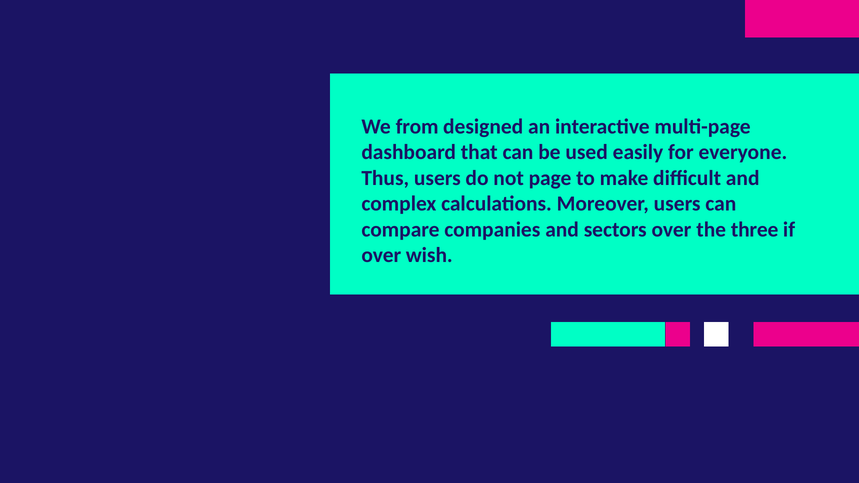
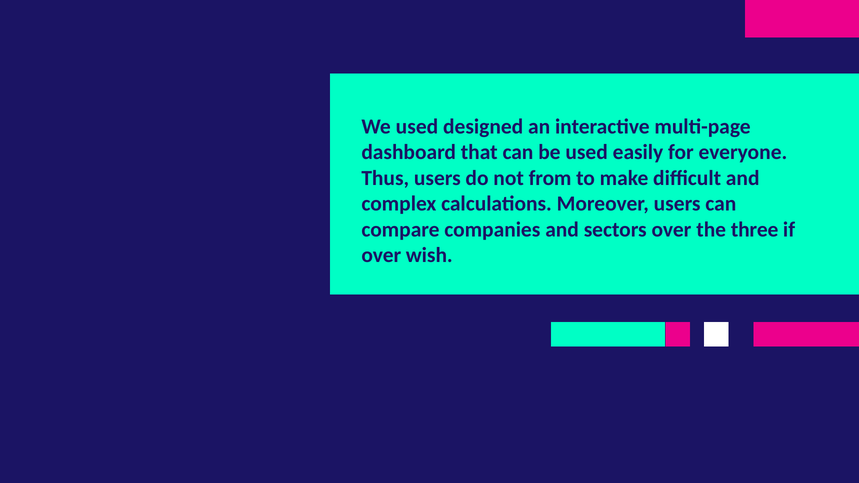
We from: from -> used (417, 127)
page: page -> from (550, 178)
